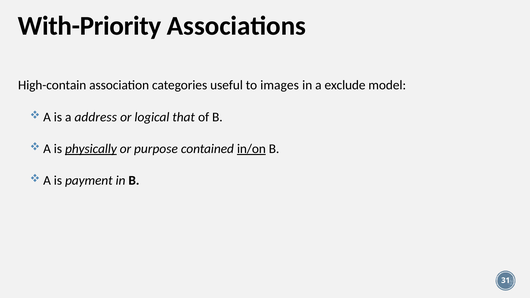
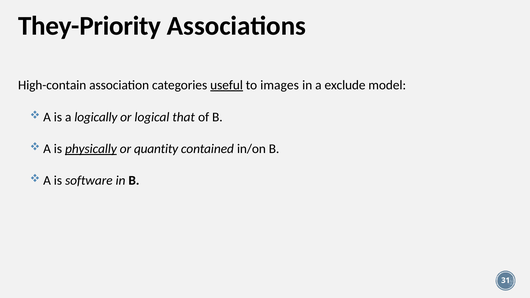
With-Priority: With-Priority -> They-Priority (90, 26)
useful underline: none -> present (227, 85)
address: address -> logically (96, 117)
purpose: purpose -> quantity (156, 149)
in/on underline: present -> none (251, 149)
payment: payment -> software (89, 181)
